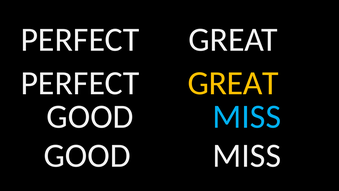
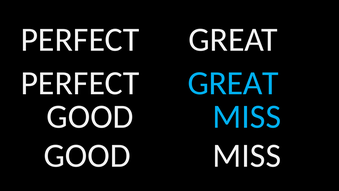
GREAT colour: yellow -> light blue (233, 83)
